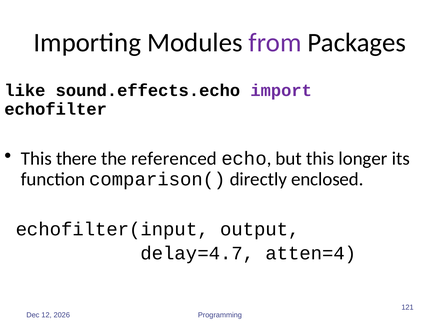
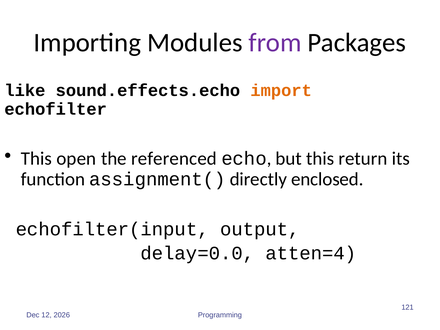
import colour: purple -> orange (281, 91)
there: there -> open (76, 159)
longer: longer -> return (363, 159)
comparison(: comparison( -> assignment( (157, 179)
delay=4.7: delay=4.7 -> delay=0.0 (197, 253)
